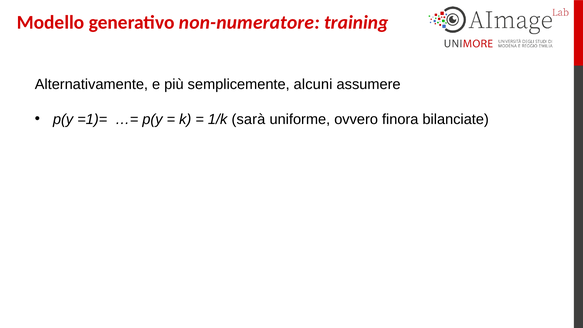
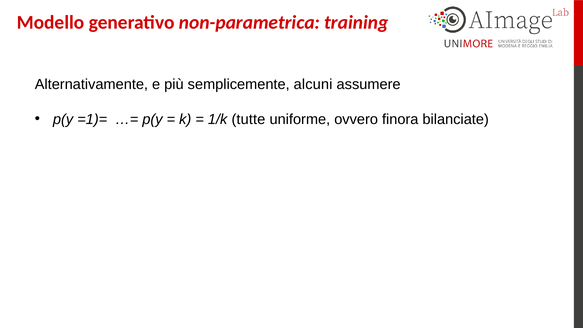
non-numeratore: non-numeratore -> non-parametrica (249, 23)
sarà: sarà -> tutte (248, 119)
